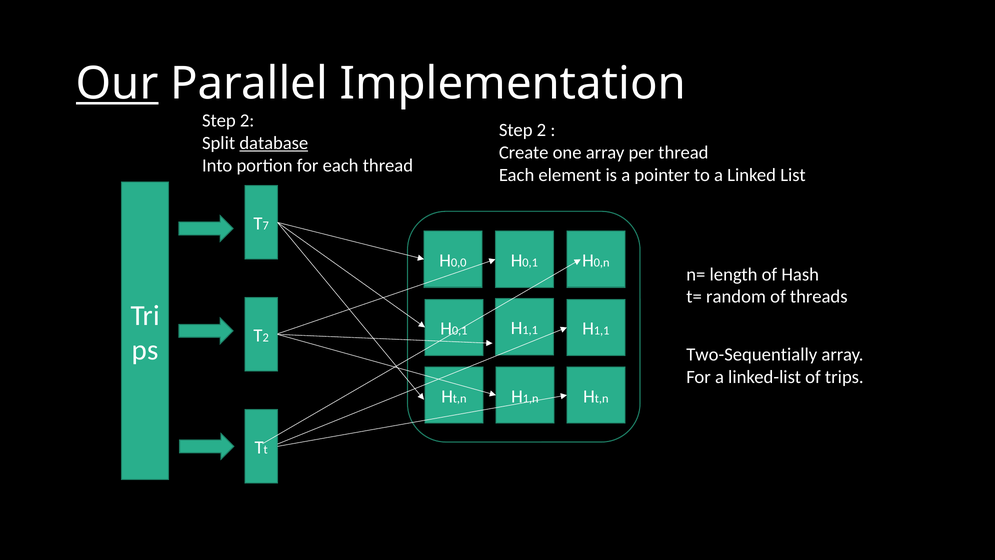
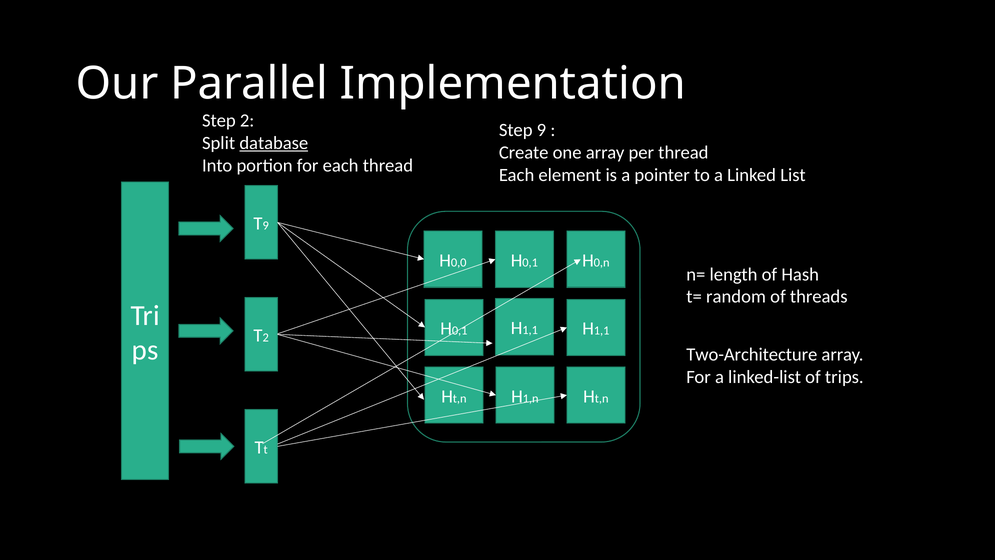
Our underline: present -> none (117, 84)
2: 2 -> 9 (541, 130)
7: 7 -> 9 (266, 226)
Two-Sequentially: Two-Sequentially -> Two-Architecture (752, 354)
